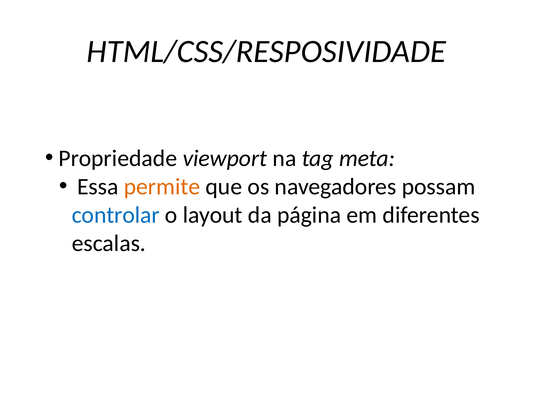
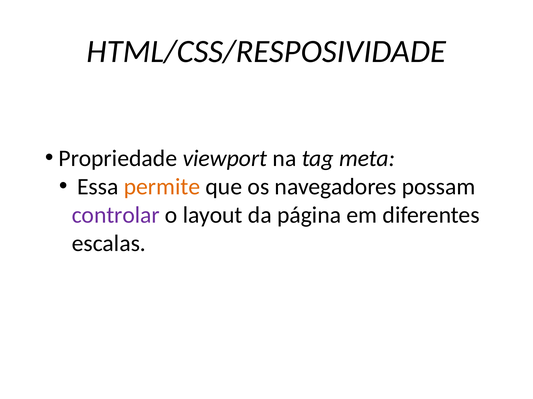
controlar colour: blue -> purple (116, 216)
